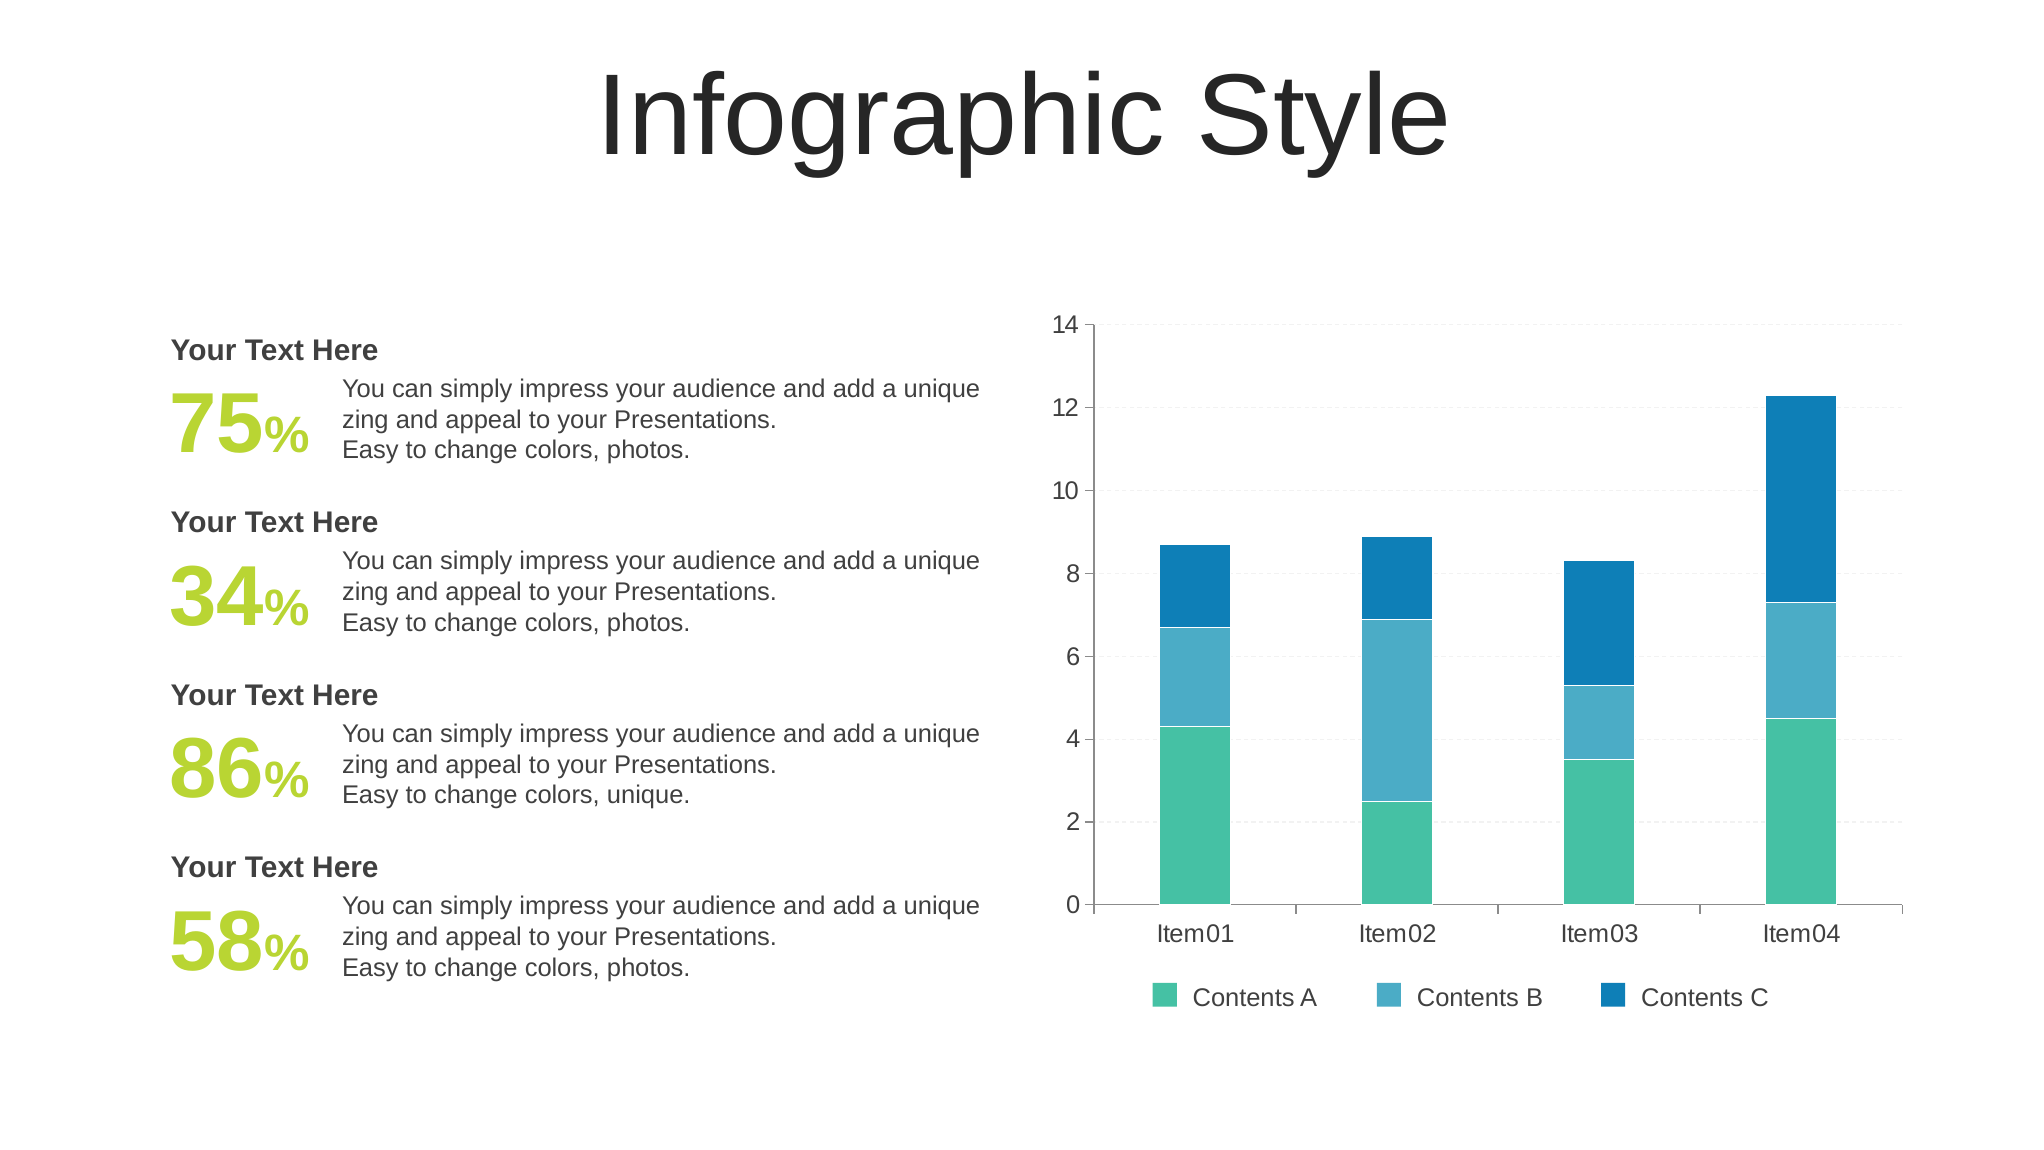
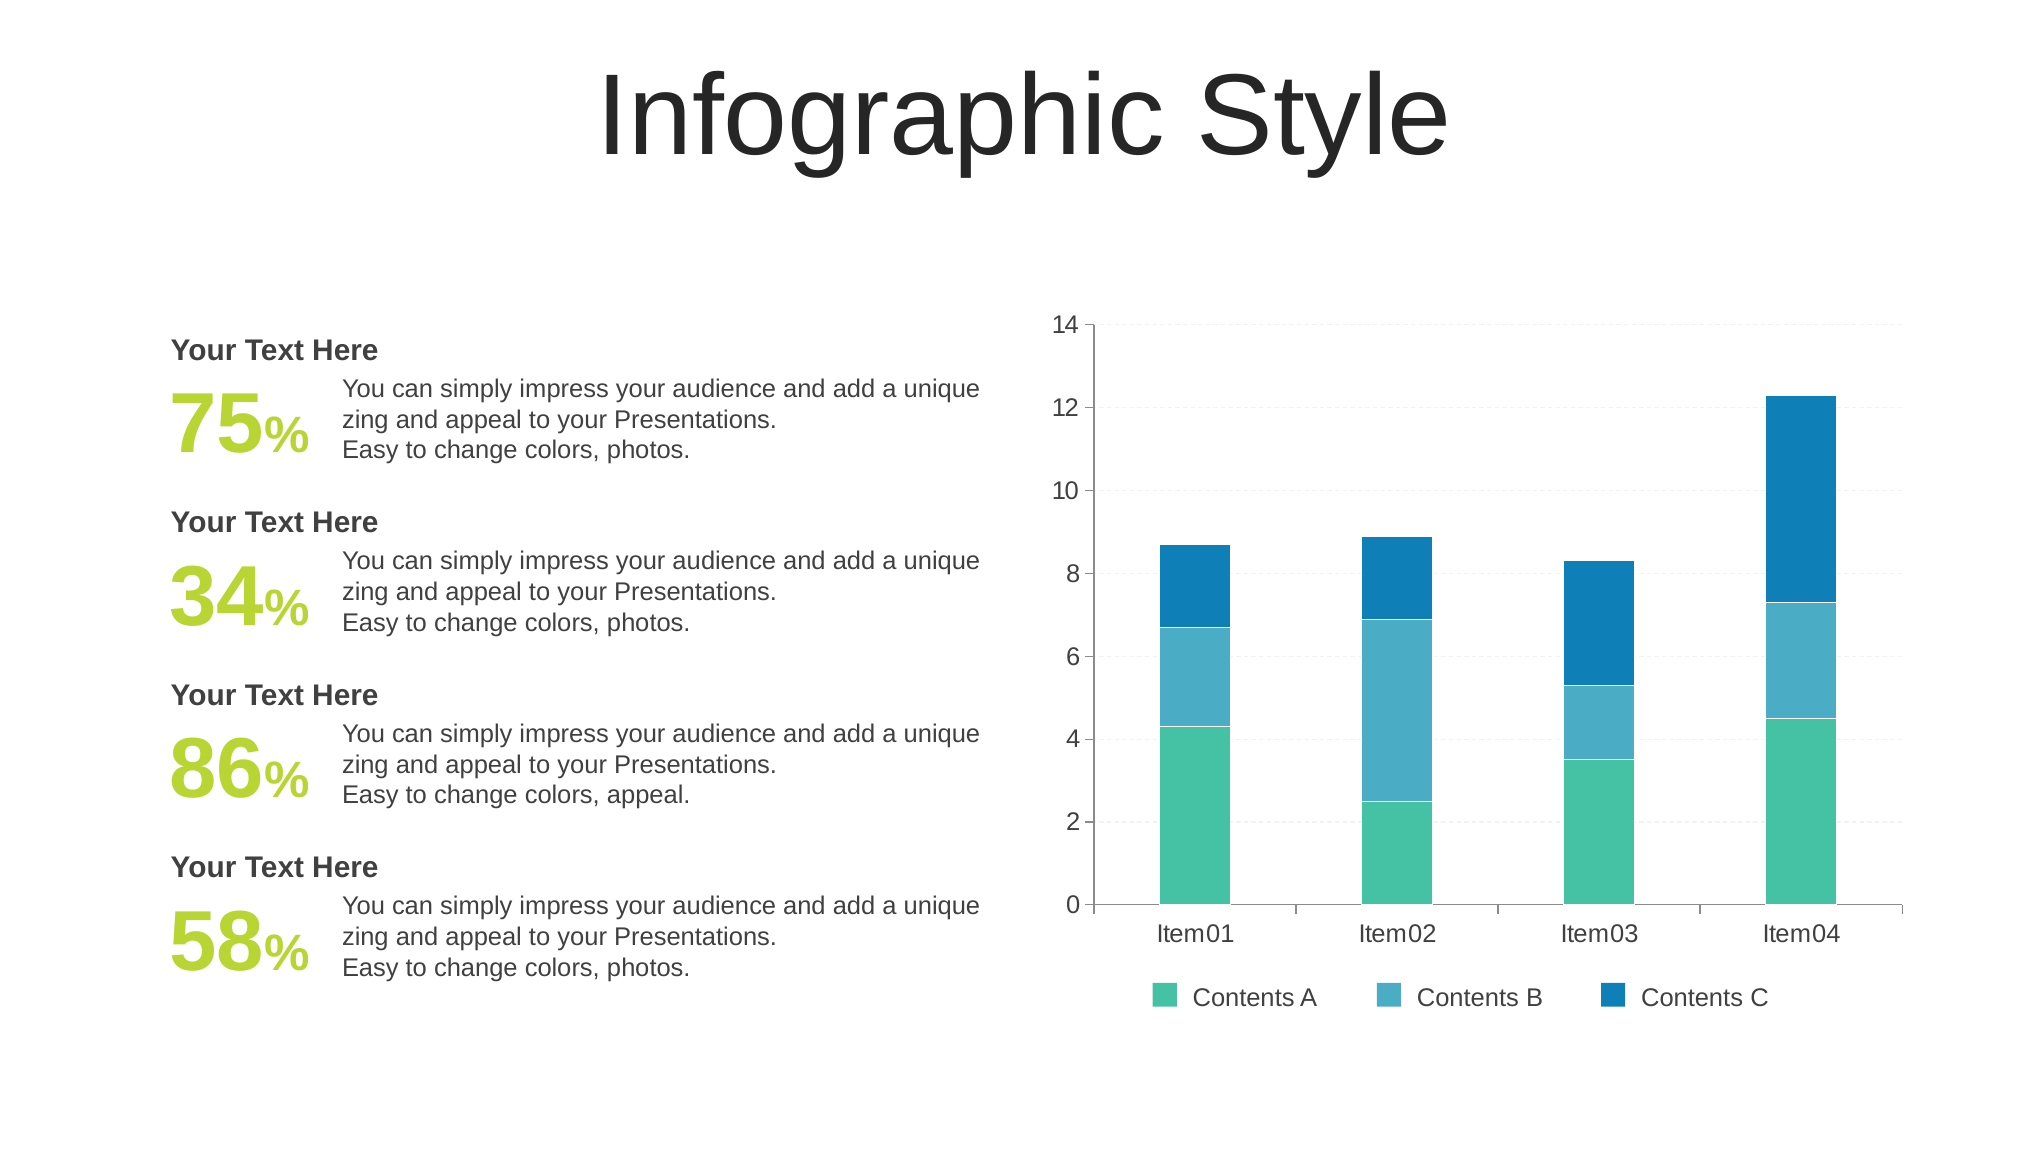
colors unique: unique -> appeal (649, 795)
